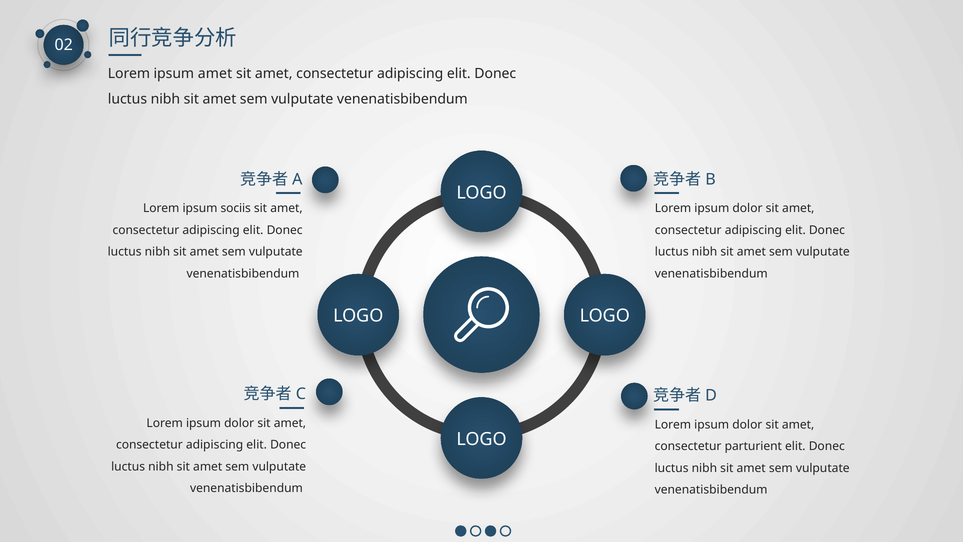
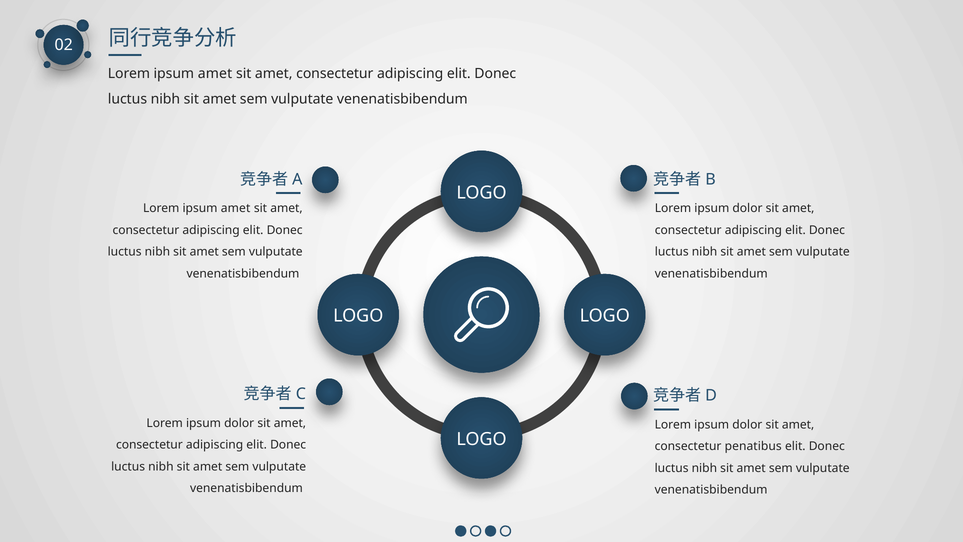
sociis: sociis -> amet (236, 208)
parturient: parturient -> penatibus (753, 446)
